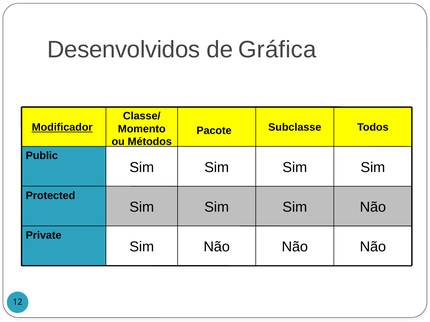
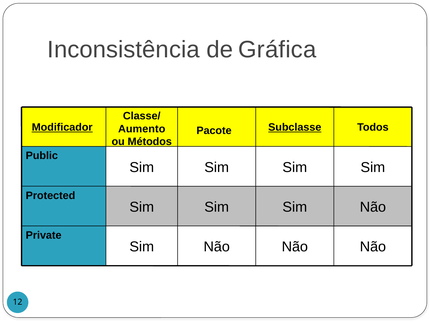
Desenvolvidos: Desenvolvidos -> Inconsistência (124, 50)
Subclasse underline: none -> present (295, 128)
Momento: Momento -> Aumento (142, 129)
